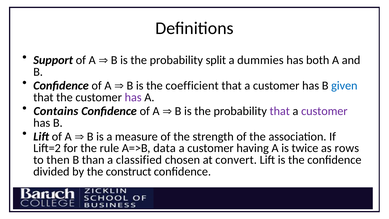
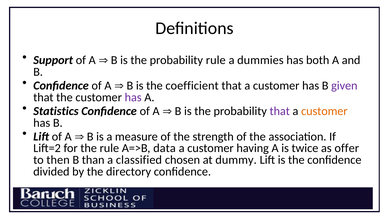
probability split: split -> rule (216, 60)
given colour: blue -> purple (344, 86)
Contains: Contains -> Statistics (56, 111)
customer colour: purple -> orange (324, 111)
rows: rows -> offer (347, 148)
convert: convert -> dummy (236, 160)
construct: construct -> directory (129, 171)
